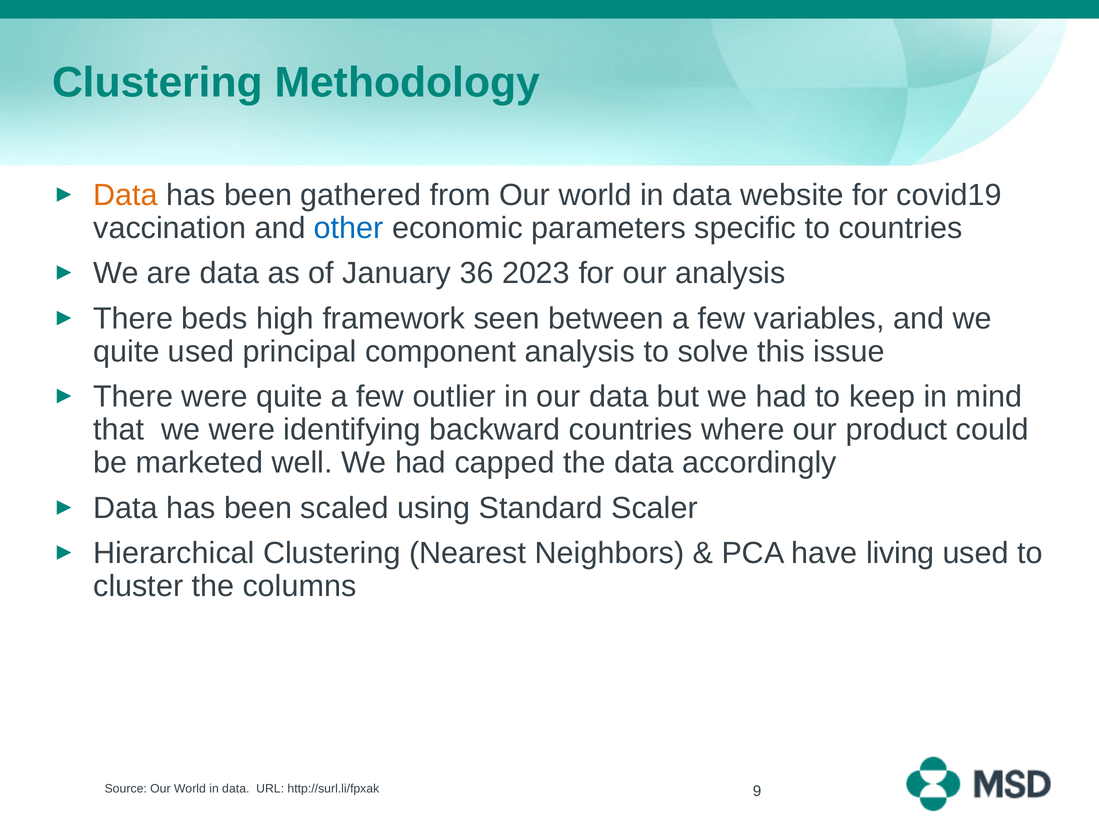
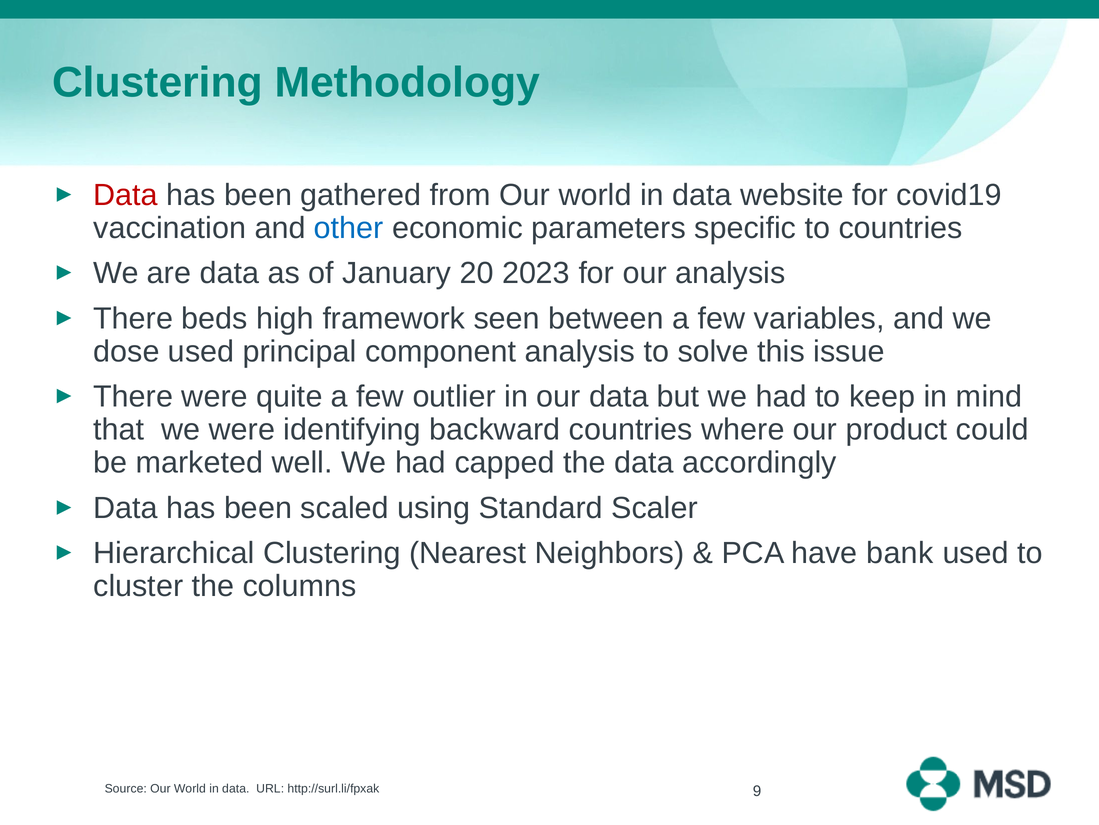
Data colour: orange -> red (126, 195)
36: 36 -> 20 (477, 273)
quite: quite -> dose (126, 351)
living: living -> bank (900, 553)
